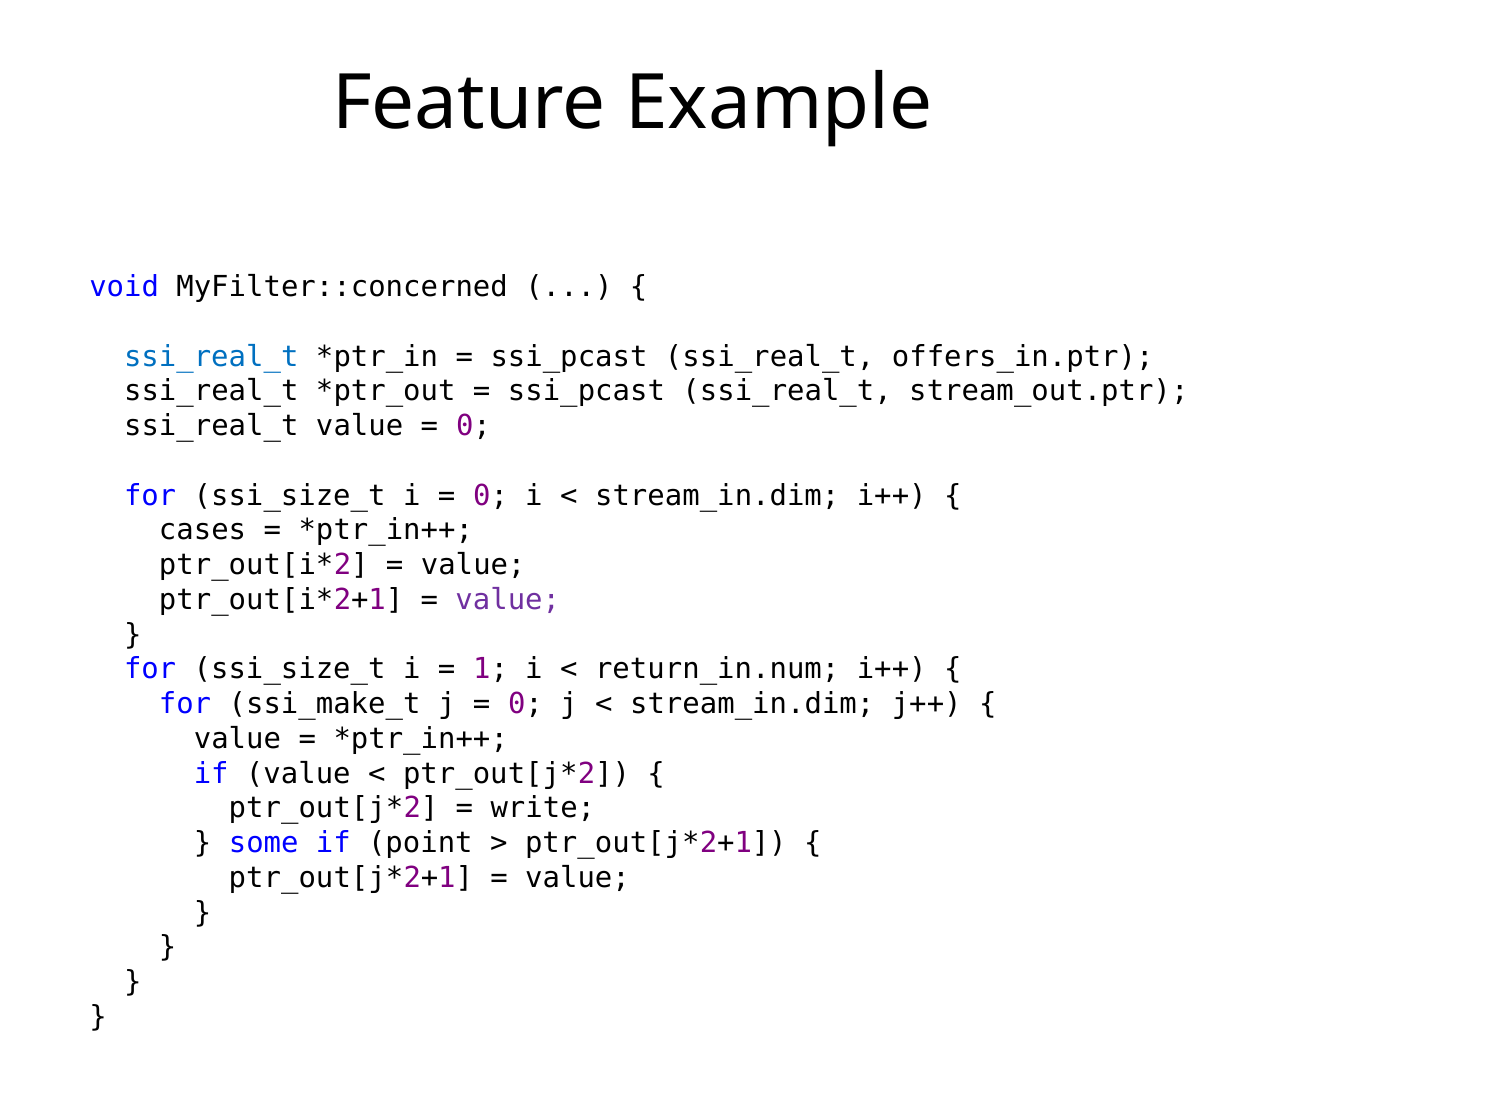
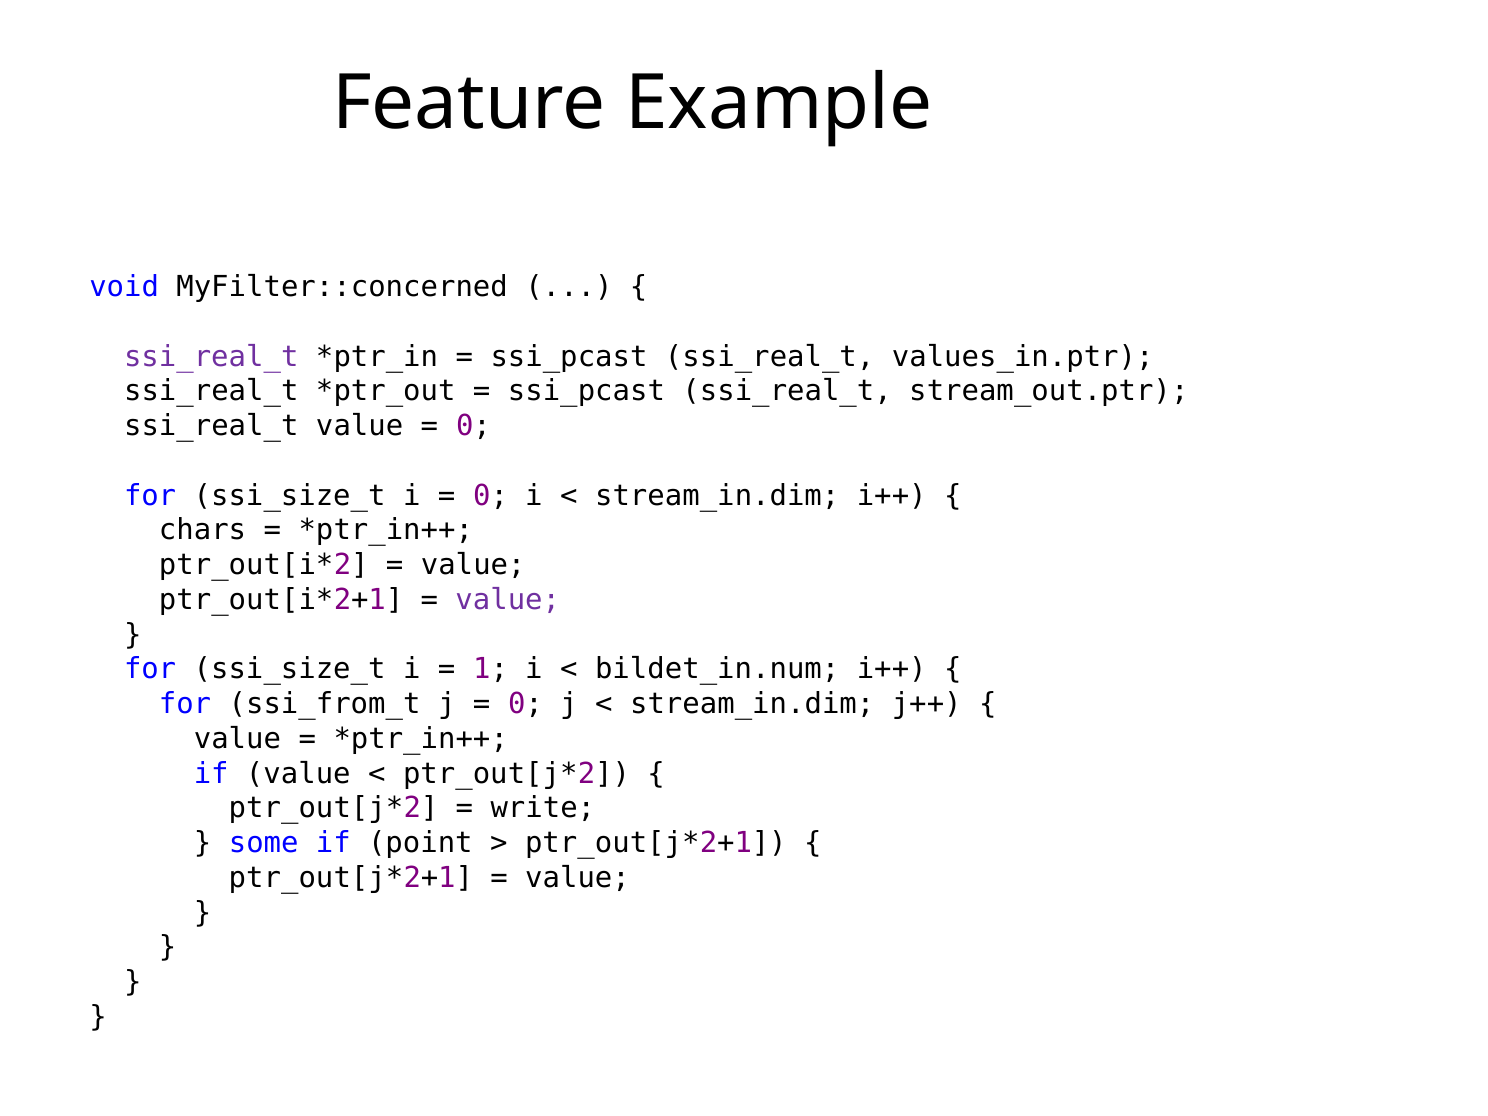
ssi_real_t colour: blue -> purple (211, 357)
offers_in.ptr: offers_in.ptr -> values_in.ptr (1023, 357)
cases: cases -> chars (203, 530)
return_in.num: return_in.num -> bildet_in.num (717, 669)
ssi_make_t: ssi_make_t -> ssi_from_t (325, 704)
